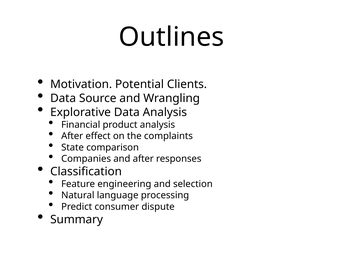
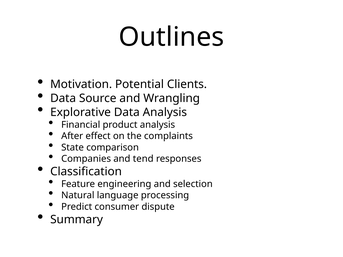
and after: after -> tend (143, 159)
